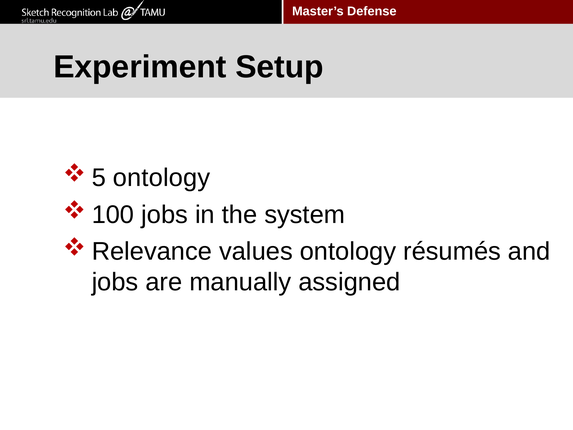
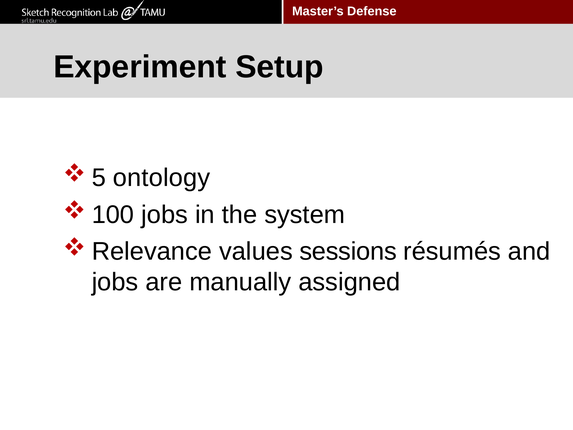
values ontology: ontology -> sessions (348, 251)
